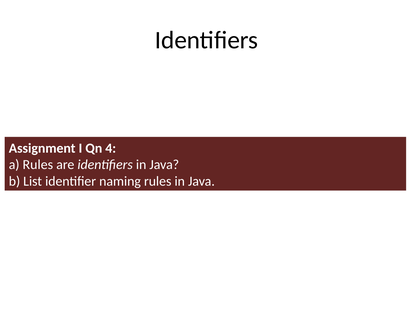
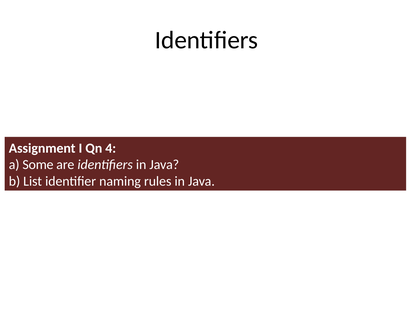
a Rules: Rules -> Some (38, 165)
